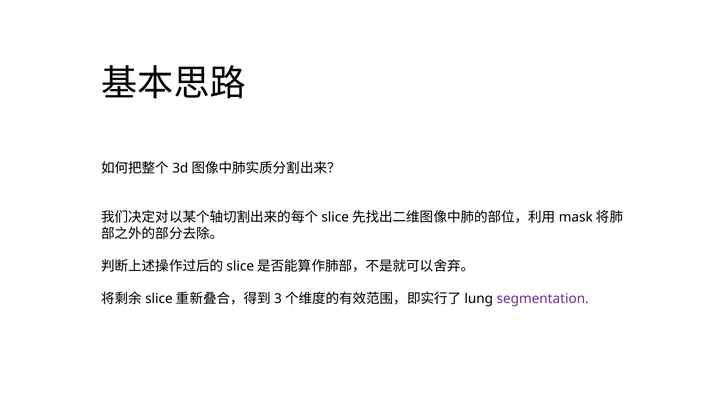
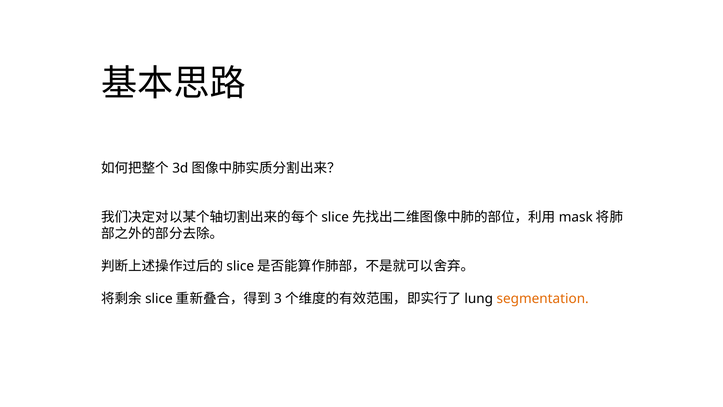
segmentation colour: purple -> orange (543, 299)
